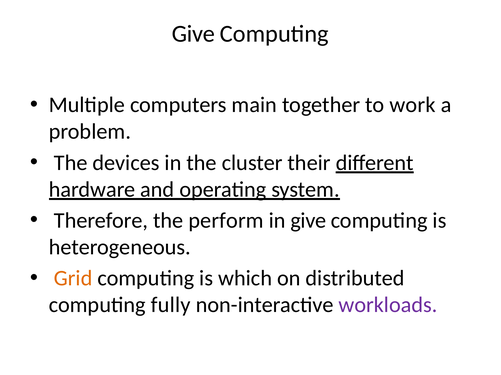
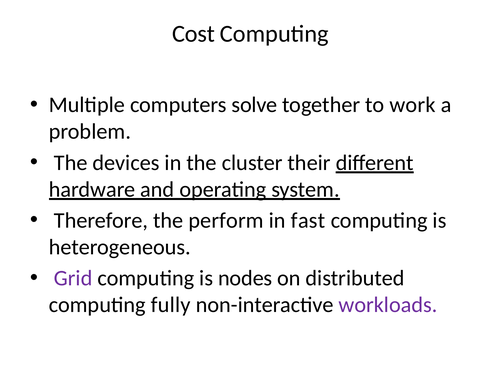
Give: Give -> Cost (193, 34)
main: main -> solve (254, 105)
in give: give -> fast (308, 221)
Grid colour: orange -> purple (73, 279)
which: which -> nodes (245, 279)
